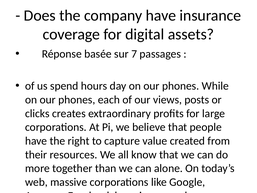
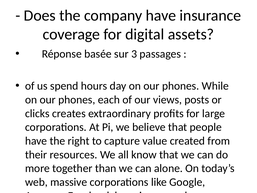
7: 7 -> 3 (134, 54)
